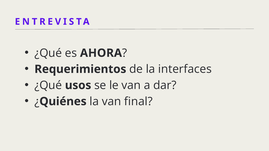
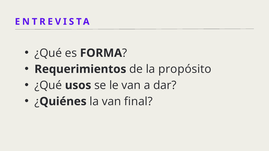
AHORA: AHORA -> FORMA (101, 53)
interfaces: interfaces -> propósito (185, 69)
